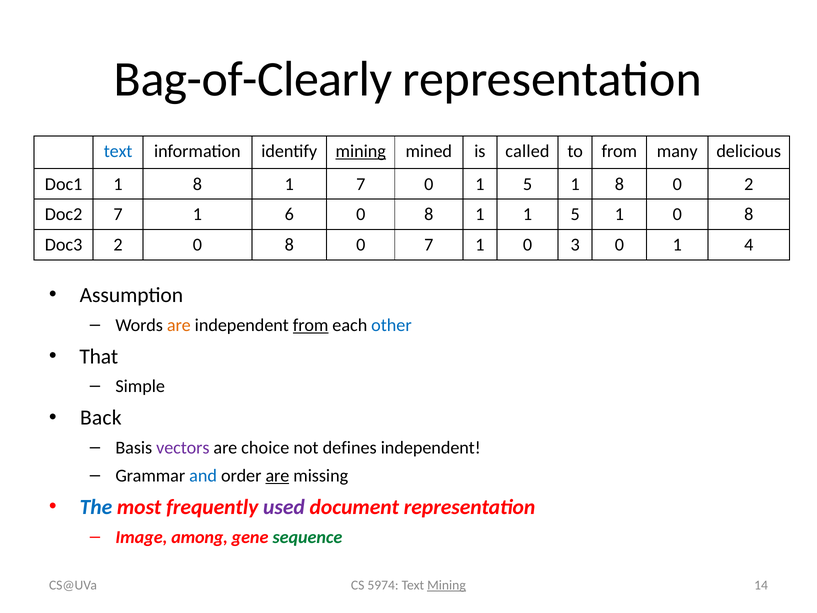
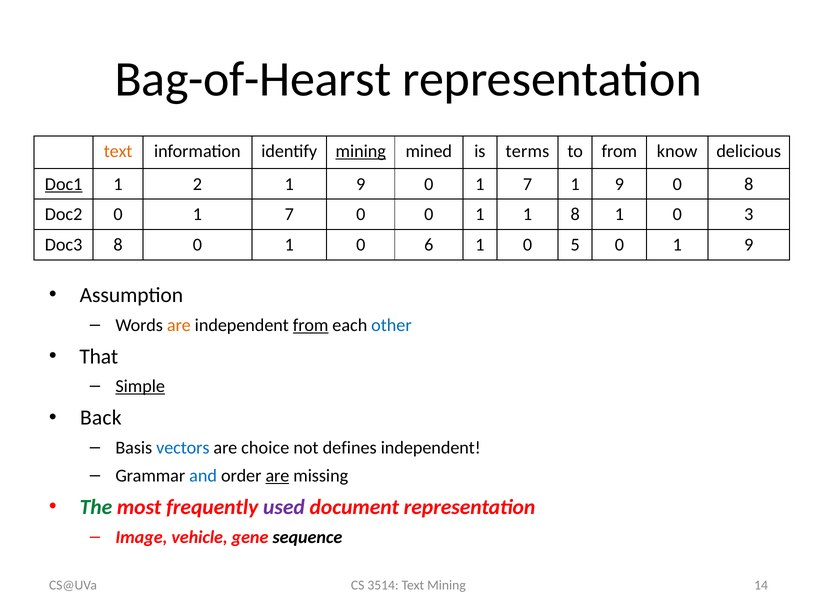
Bag-of-Clearly: Bag-of-Clearly -> Bag-of-Hearst (253, 79)
text colour: blue -> orange (118, 151)
called: called -> terms (527, 151)
many: many -> know (677, 151)
Doc1 underline: none -> present (64, 184)
8: 8 -> 2 (197, 184)
7: 7 -> 9 (361, 184)
5: 5 -> 7 (528, 184)
8: 8 -> 9 (619, 184)
0 2: 2 -> 8 (749, 184)
Doc2 7: 7 -> 0 (118, 214)
6: 6 -> 7 (289, 214)
8: 8 -> 0 (429, 214)
1 1 5: 5 -> 8 (575, 214)
1 0 8: 8 -> 3 (749, 214)
Doc3 2: 2 -> 8 (118, 245)
8: 8 -> 1 (289, 245)
0 7: 7 -> 6 (429, 245)
3: 3 -> 5 (575, 245)
0 1 4: 4 -> 9 (749, 245)
Simple underline: none -> present (140, 386)
vectors colour: purple -> blue (183, 447)
The colour: blue -> green (96, 507)
among: among -> vehicle (199, 537)
sequence colour: green -> black (307, 537)
5974: 5974 -> 3514 (383, 585)
Mining underline: present -> none (446, 585)
